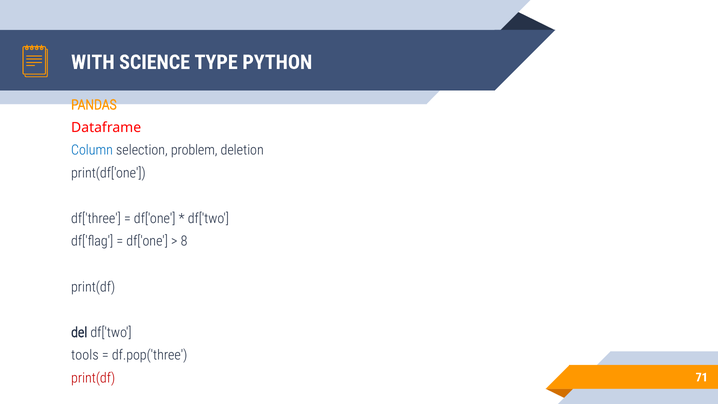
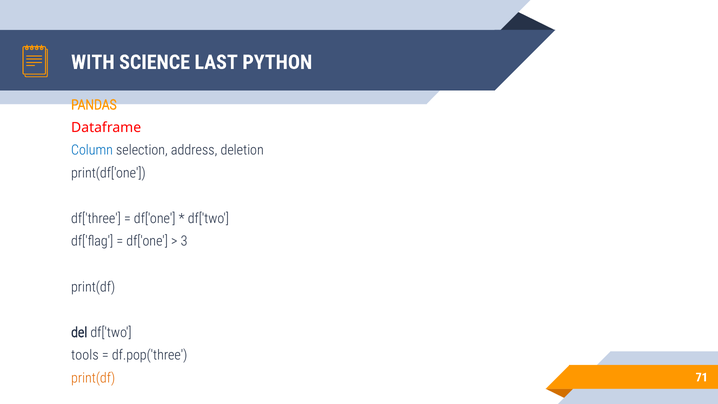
TYPE: TYPE -> LAST (216, 62)
problem: problem -> address (194, 150)
8: 8 -> 3 (184, 241)
print(df colour: red -> orange (93, 378)
